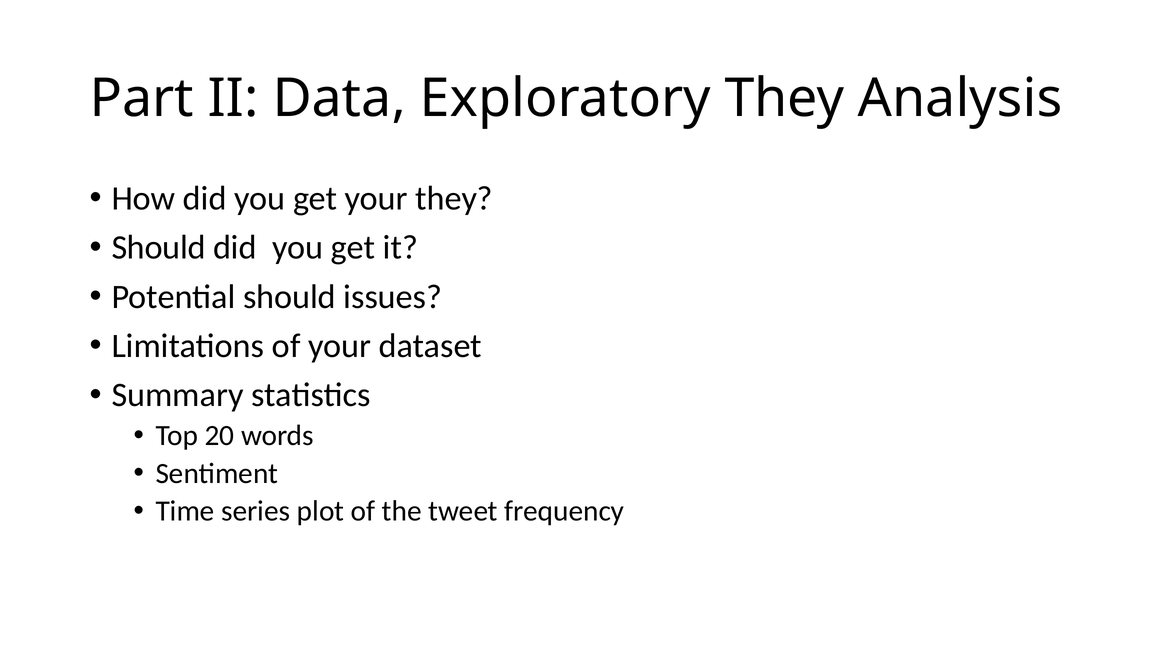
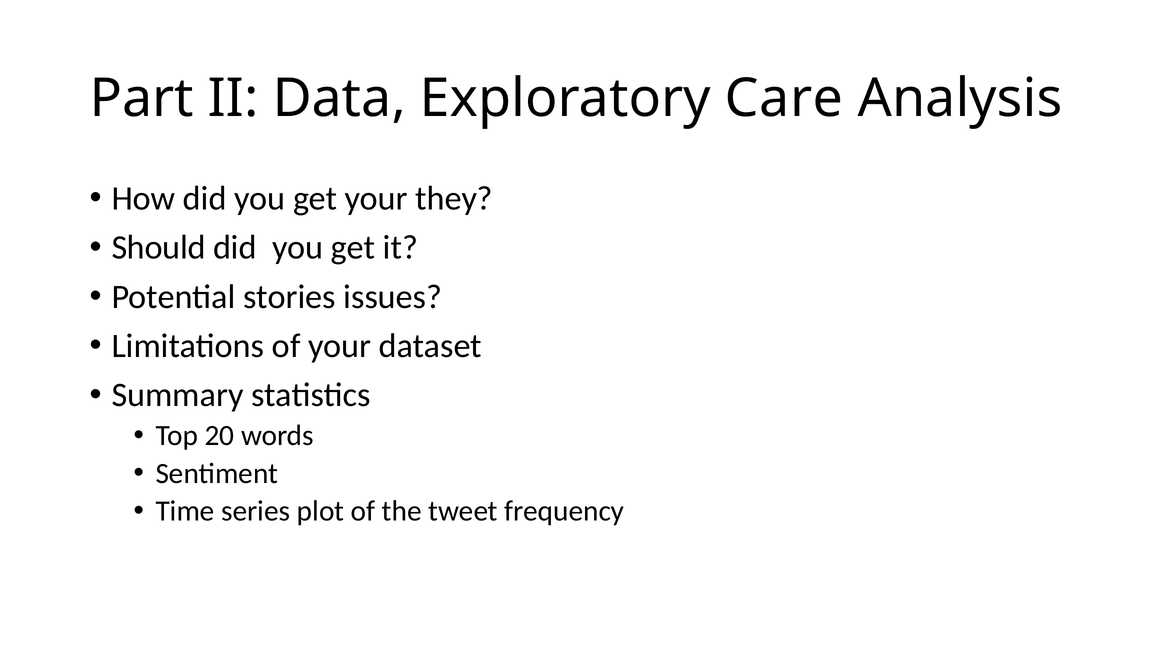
Exploratory They: They -> Care (784, 99)
Potential should: should -> stories (289, 297)
